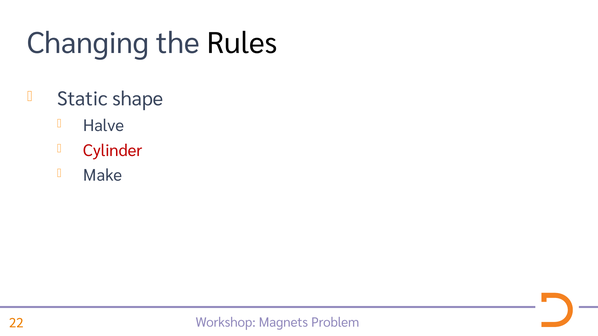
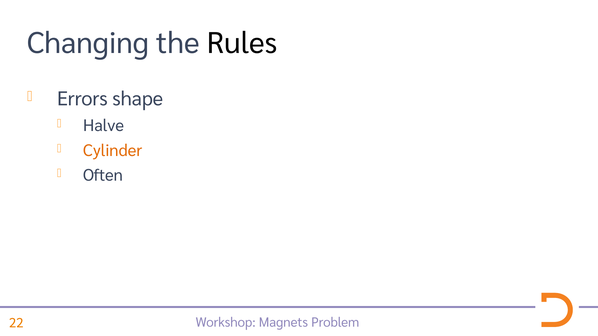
Static: Static -> Errors (82, 99)
Cylinder colour: red -> orange (113, 151)
Make: Make -> Often (103, 176)
